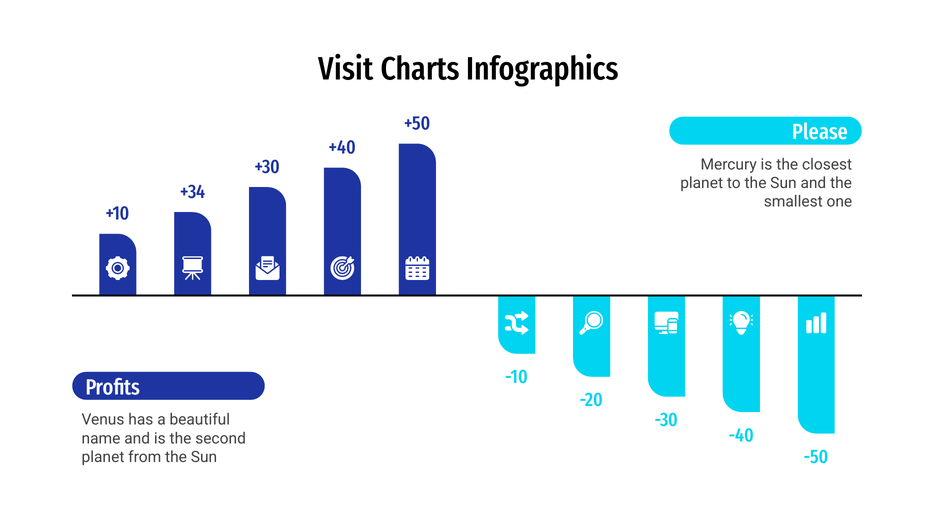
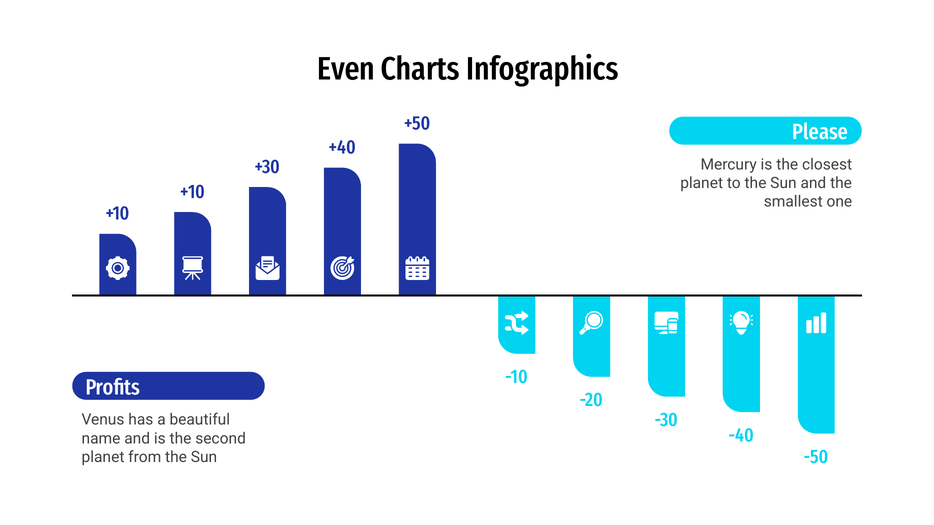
Visit: Visit -> Even (346, 69)
+34: +34 -> +10 (193, 192)
